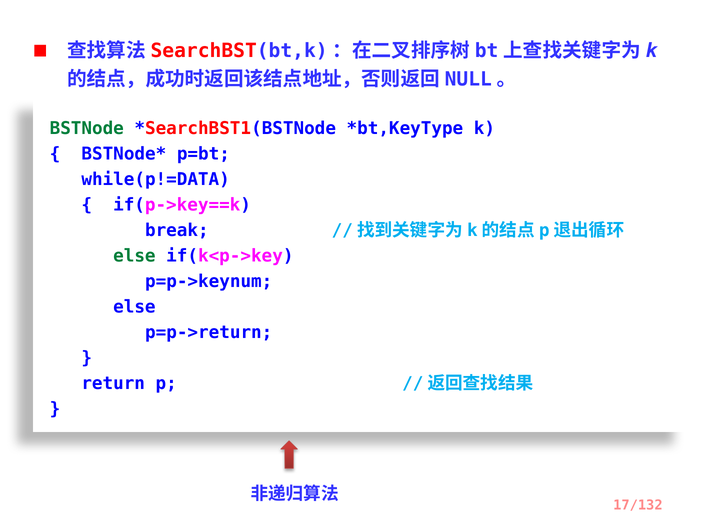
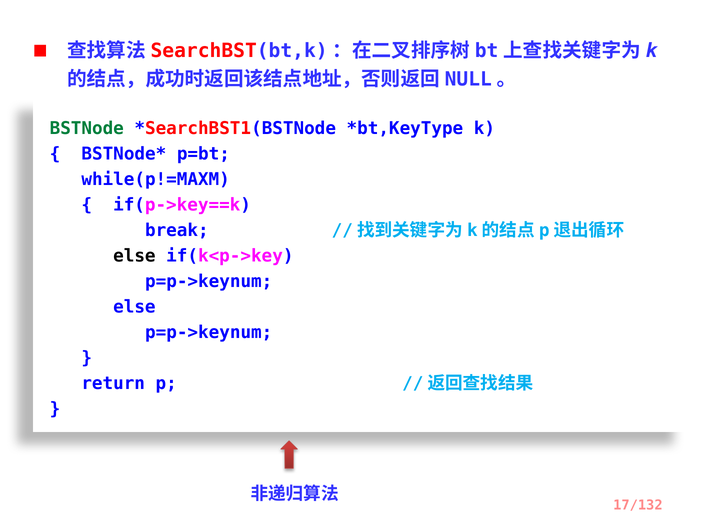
while(p!=DATA: while(p!=DATA -> while(p!=MAXM (156, 179)
else colour: green -> black (134, 256)
p=p->return: p=p->return -> p=p->keynum (209, 332)
